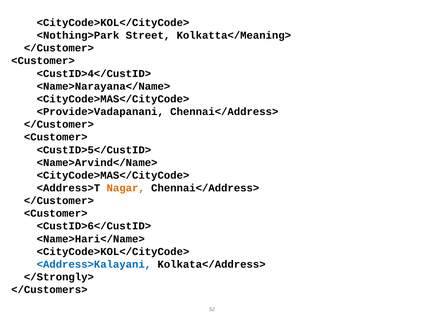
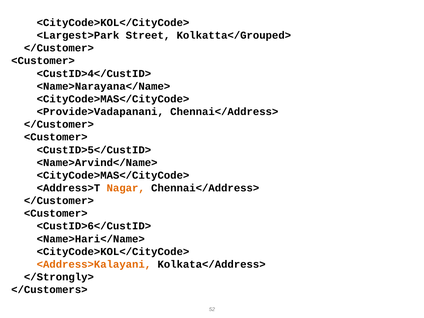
<Nothing>Park: <Nothing>Park -> <Largest>Park (78, 35)
Kolkatta</Meaning>: Kolkatta</Meaning> -> Kolkatta</Grouped> (234, 35)
<Address>Kalayani colour: blue -> orange (94, 264)
